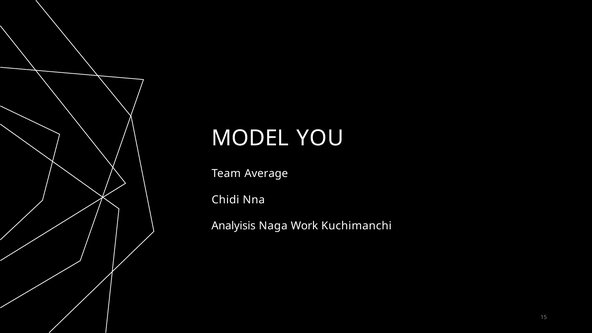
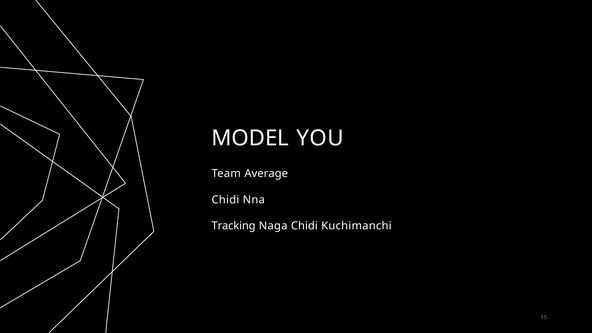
Analyisis: Analyisis -> Tracking (234, 226)
Naga Work: Work -> Chidi (304, 226)
